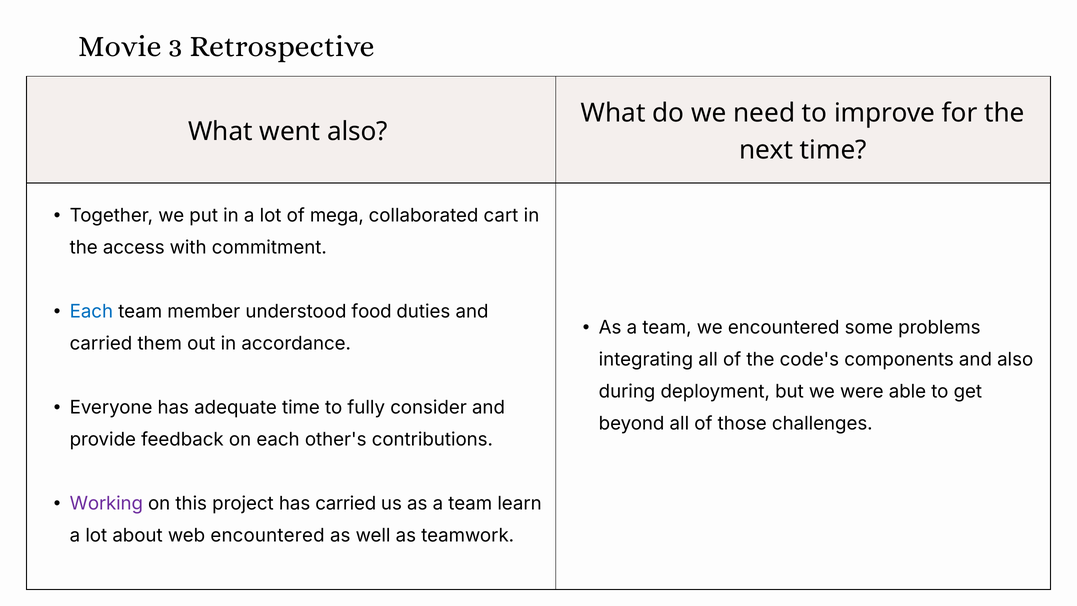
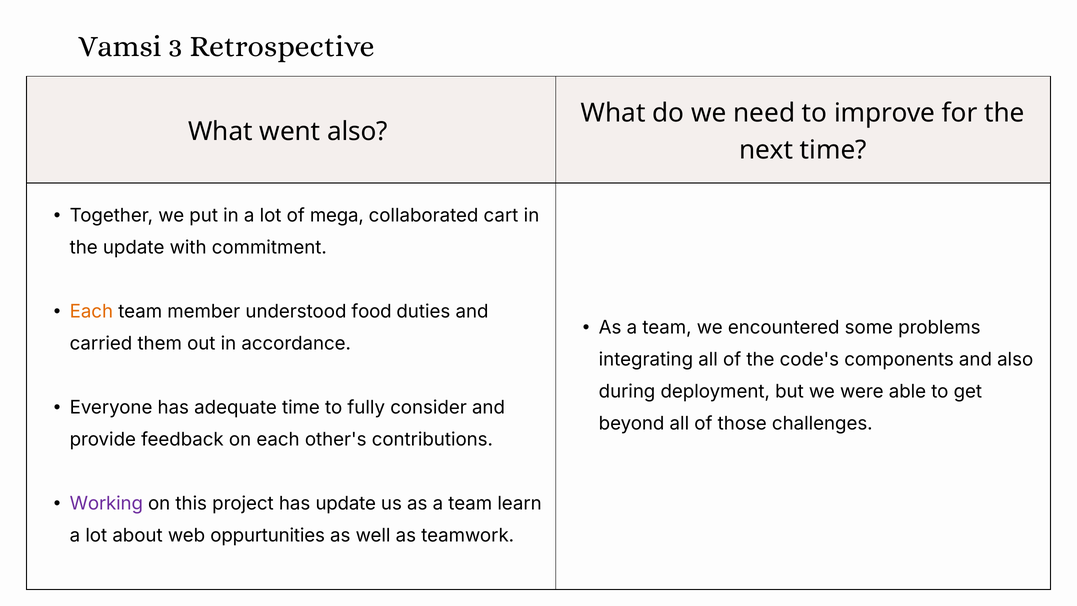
Movie: Movie -> Vamsi (120, 47)
the access: access -> update (134, 248)
Each colour: blue -> orange (91, 312)
has carried: carried -> update (346, 503)
web encountered: encountered -> oppurtunities (268, 535)
